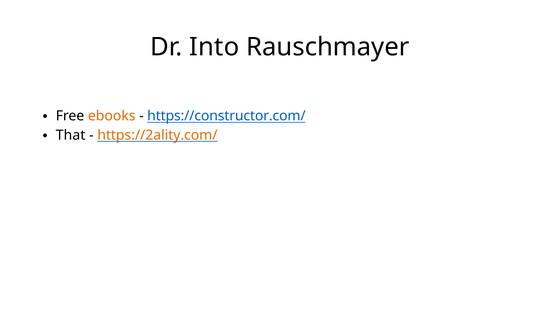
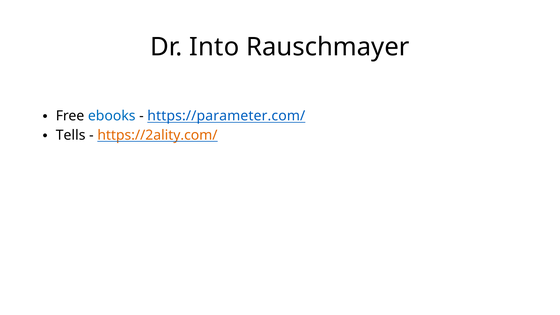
ebooks colour: orange -> blue (112, 116)
https://constructor.com/: https://constructor.com/ -> https://parameter.com/ (226, 116)
That: That -> Tells (71, 135)
